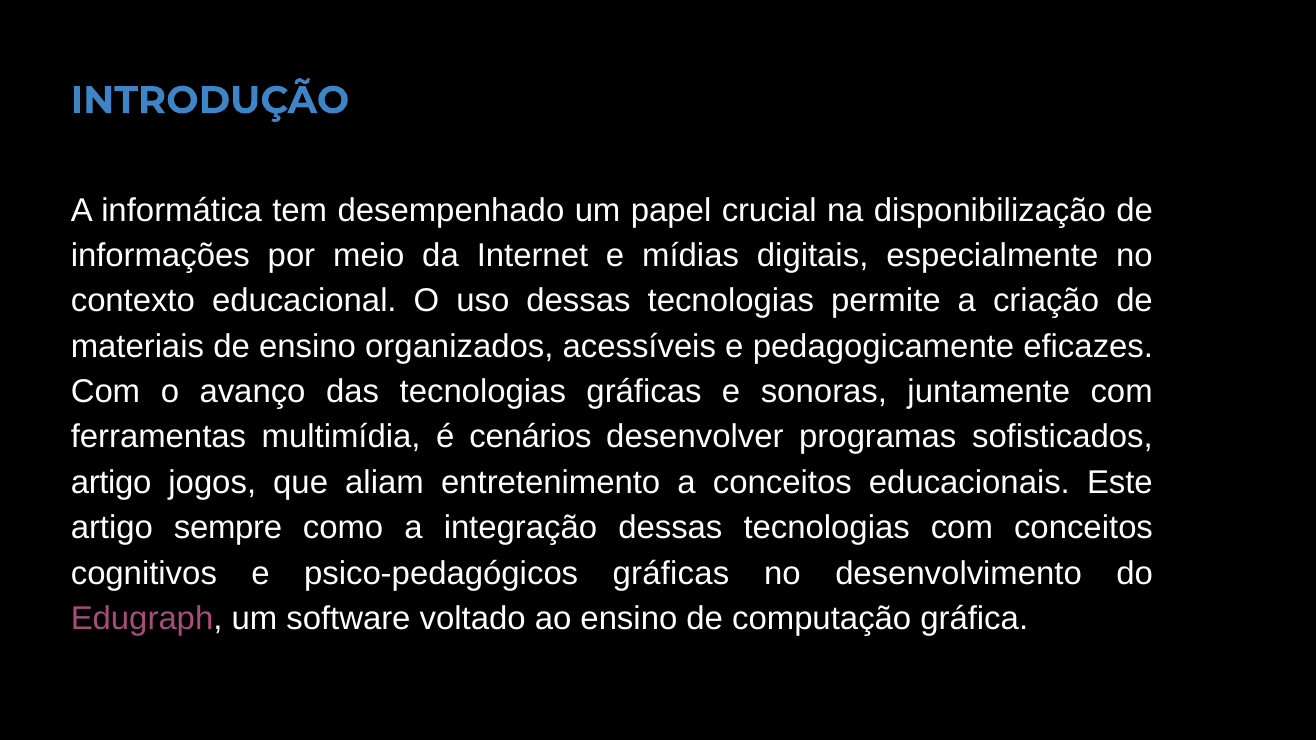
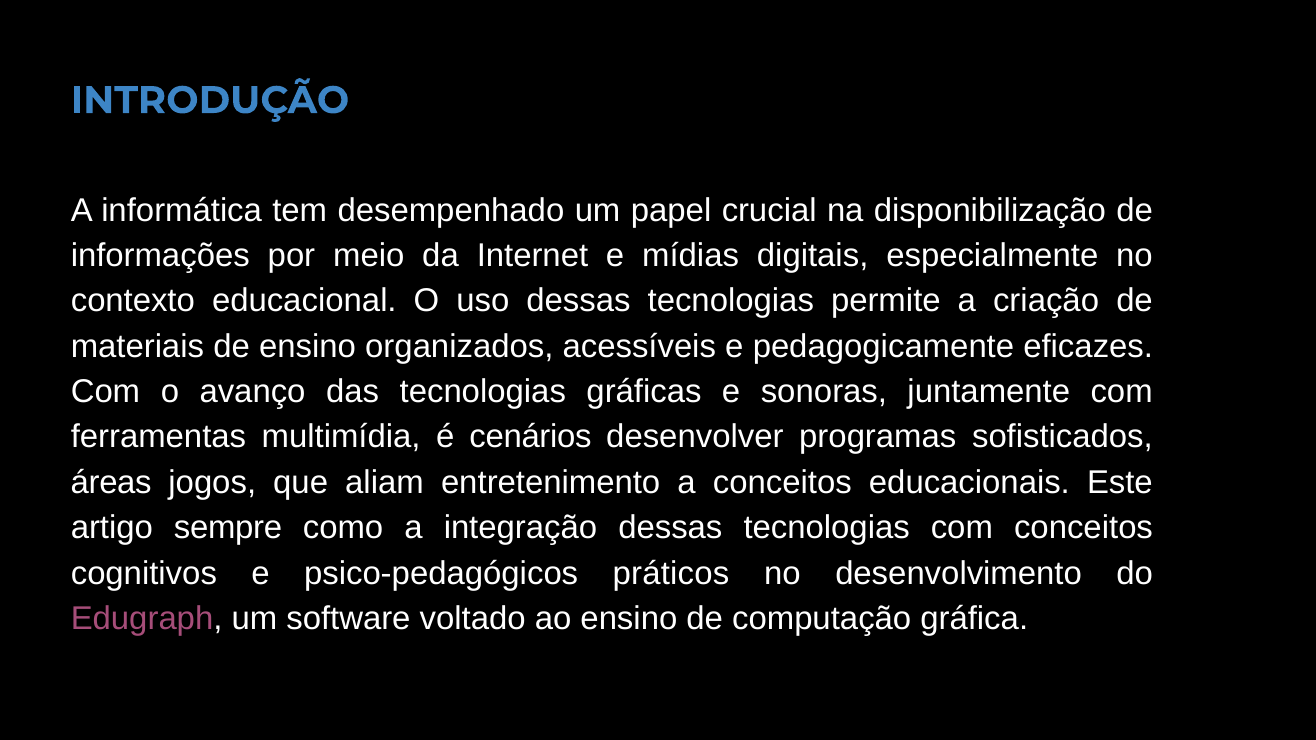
artigo: artigo -> áreas (111, 483)
psico-pedagógicos gráficas: gráficas -> práticos (671, 573)
